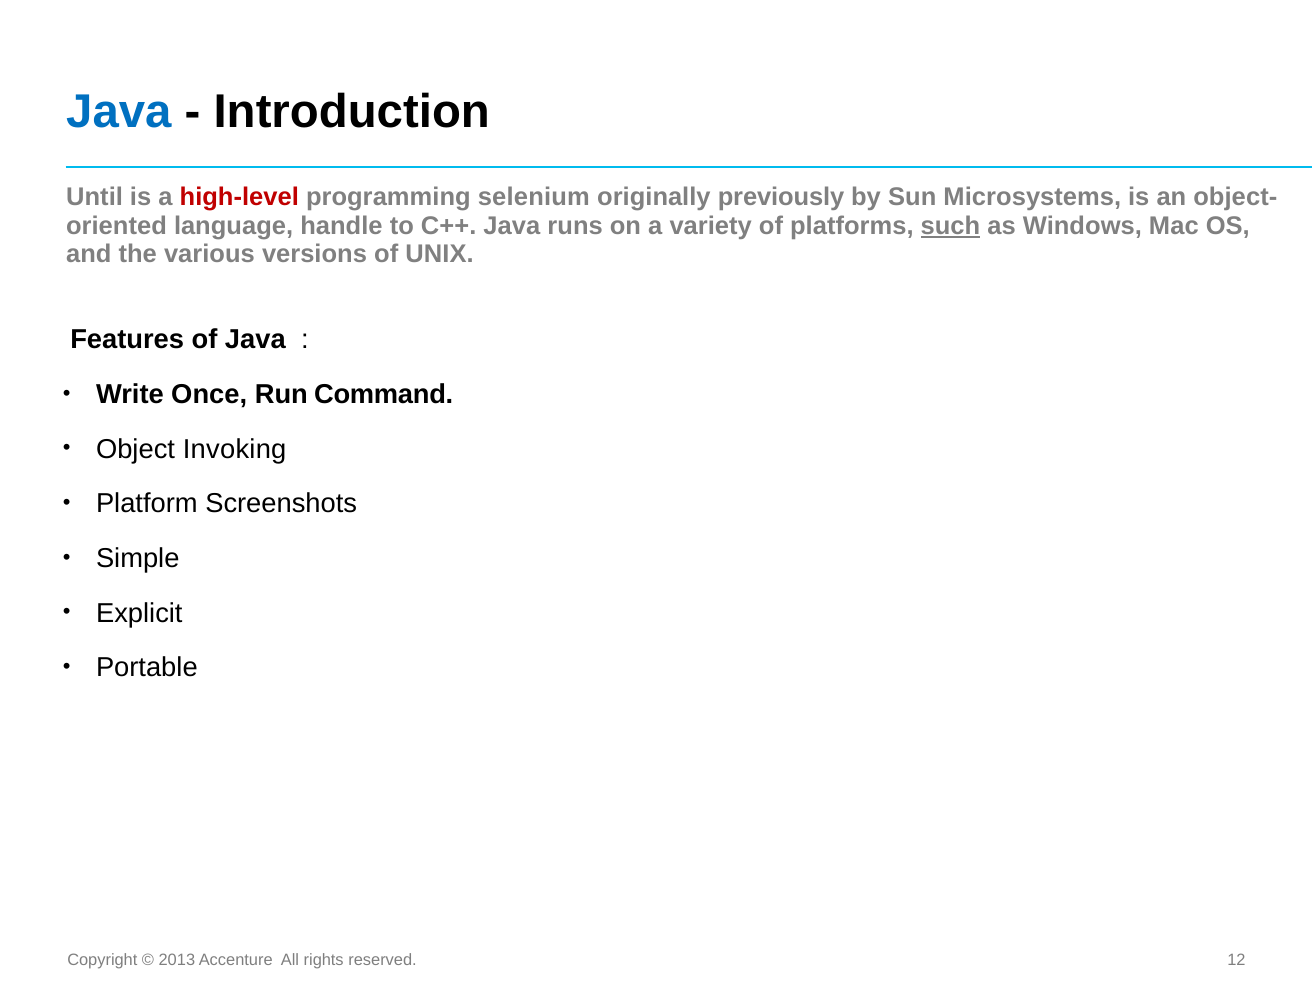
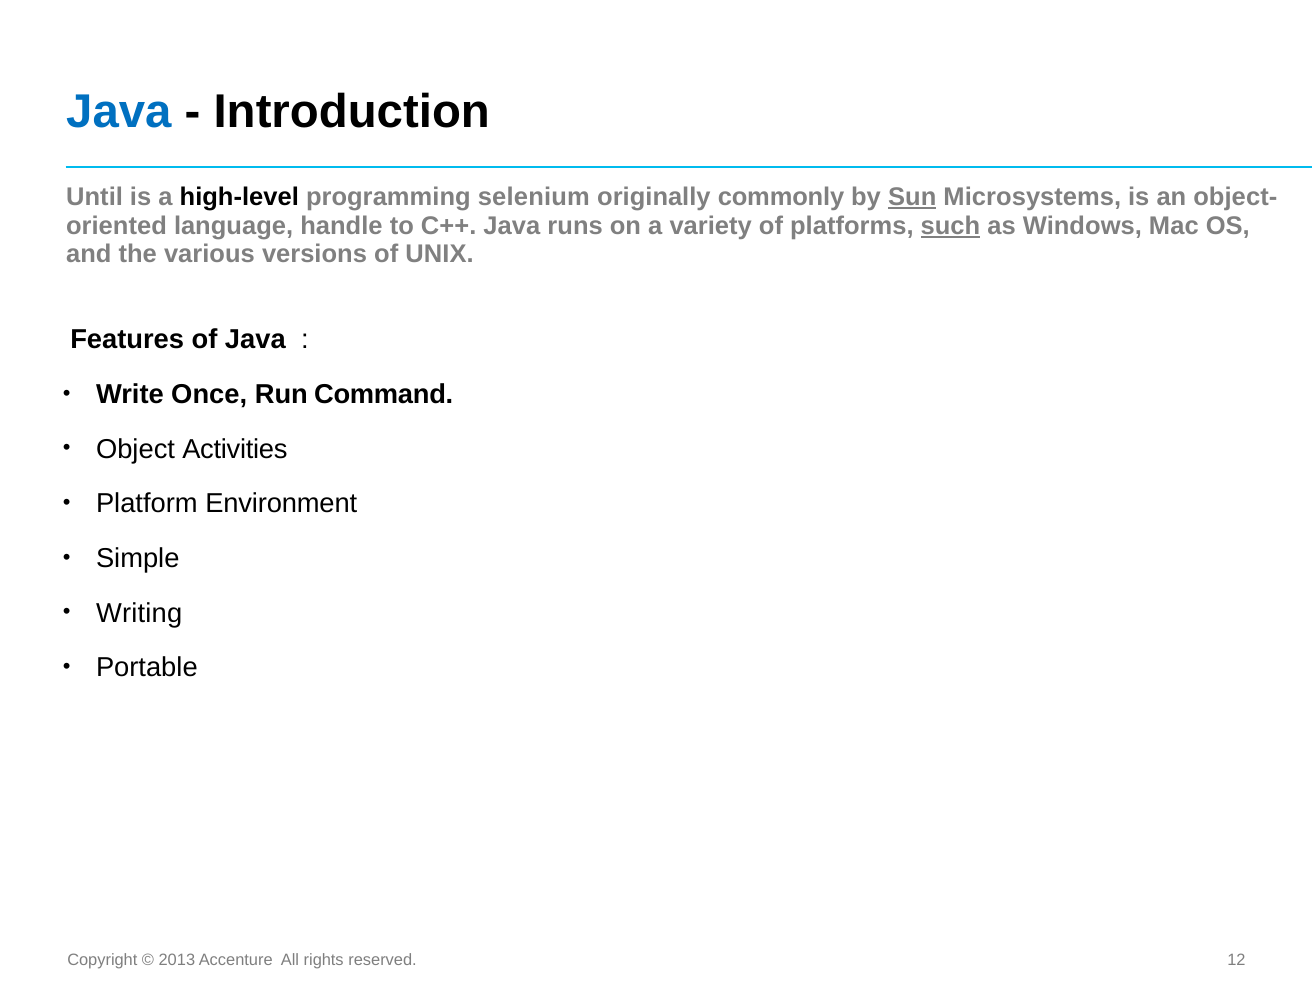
high-level colour: red -> black (239, 197)
previously: previously -> commonly (781, 197)
Sun underline: none -> present (912, 197)
Invoking: Invoking -> Activities (235, 449)
Screenshots: Screenshots -> Environment (281, 504)
Explicit: Explicit -> Writing (139, 613)
